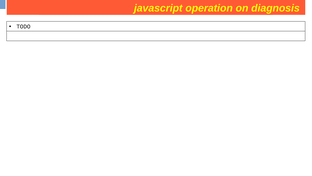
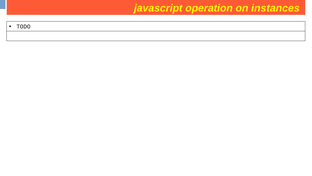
diagnosis: diagnosis -> instances (275, 8)
